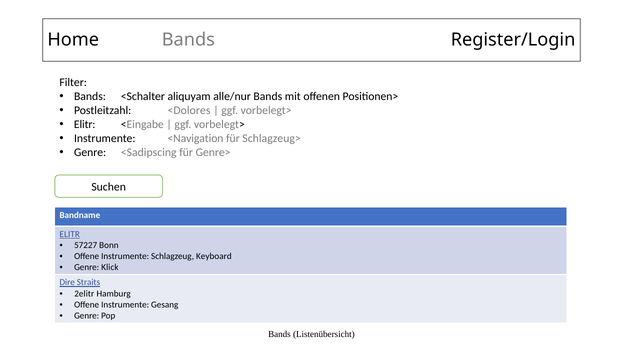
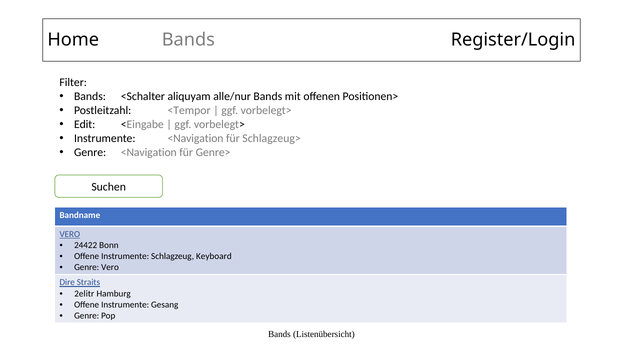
<Dolores: <Dolores -> <Tempor (189, 111)
Elitr: Elitr -> Edit (85, 125)
Genre <Sadipscing: <Sadipscing -> <Navigation (149, 153)
ELITR: ELITR -> VERO (70, 235)
57227: 57227 -> 24422 (86, 246)
Genre Klick: Klick -> Vero (110, 268)
